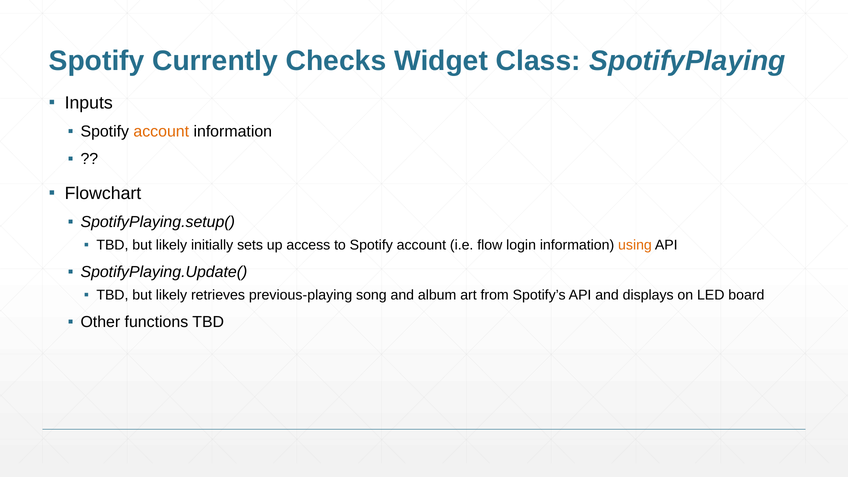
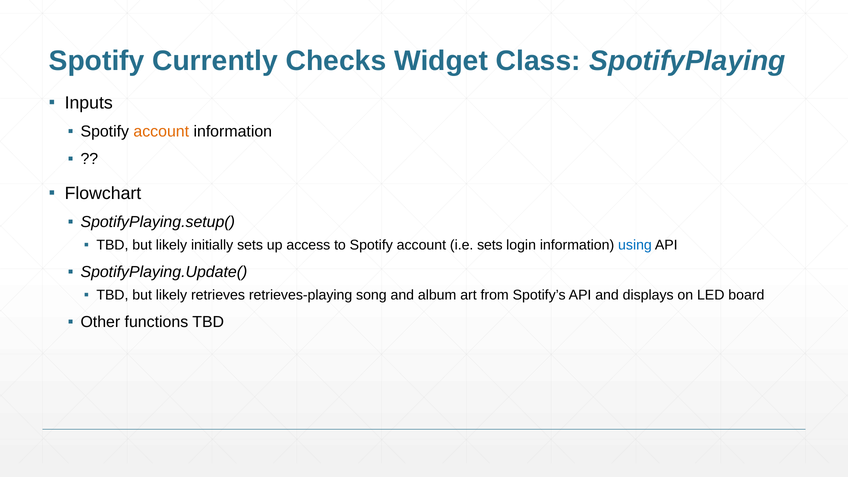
i.e flow: flow -> sets (490, 245)
using colour: orange -> blue (635, 245)
previous-playing: previous-playing -> retrieves-playing (301, 295)
